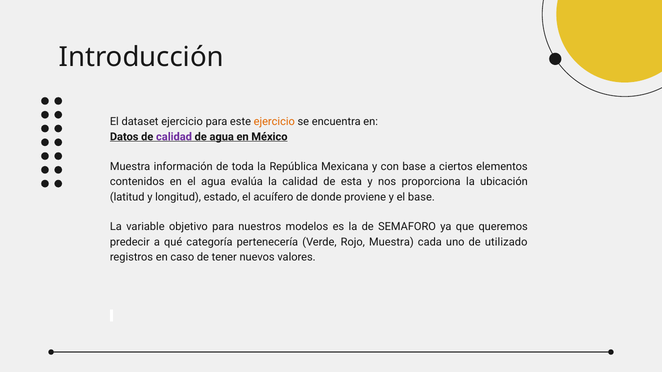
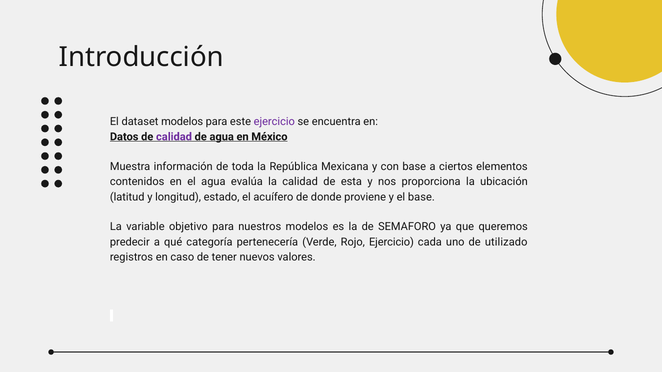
dataset ejercicio: ejercicio -> modelos (182, 122)
ejercicio colour: orange -> purple (274, 122)
Rojo Muestra: Muestra -> Ejercicio (391, 242)
